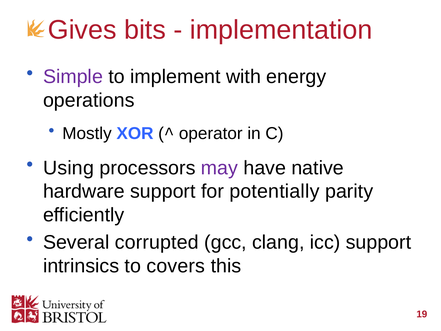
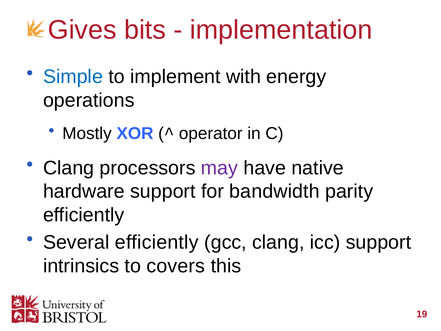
Simple colour: purple -> blue (73, 77)
Using: Using -> Clang (69, 168)
potentially: potentially -> bandwidth (274, 191)
Several corrupted: corrupted -> efficiently (157, 242)
